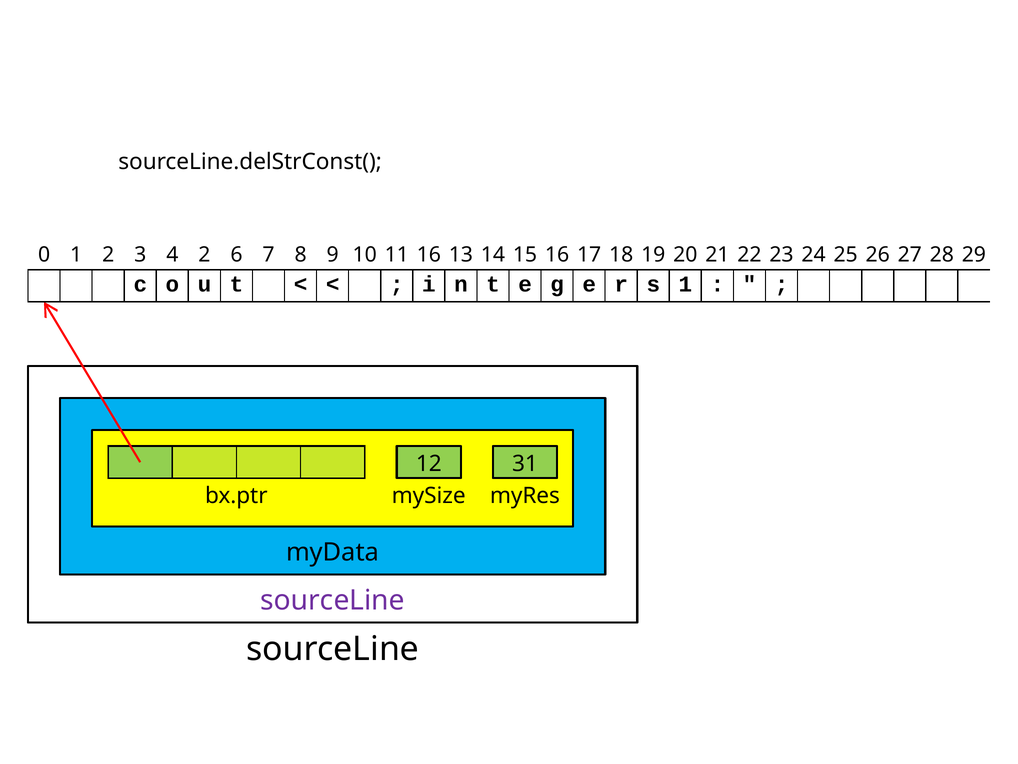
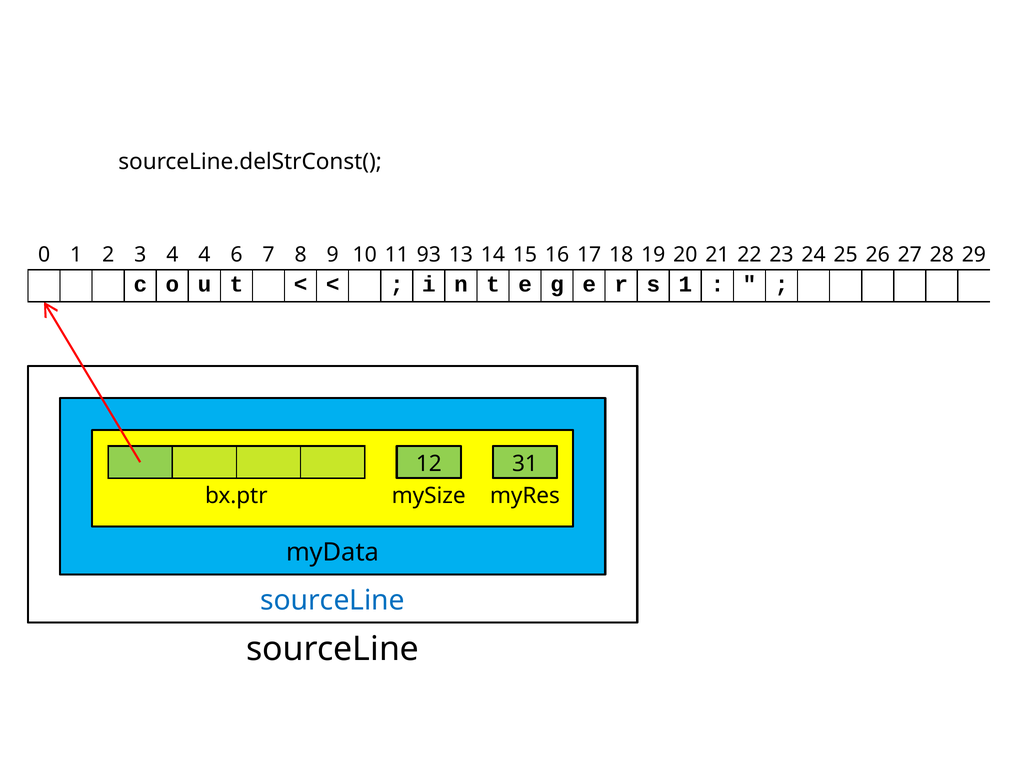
4 2: 2 -> 4 (204, 255)
11 16: 16 -> 93 (429, 255)
sourceLine colour: purple -> blue (333, 600)
